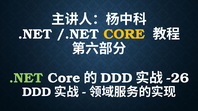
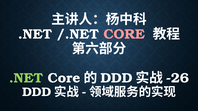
CORE colour: yellow -> pink (124, 34)
